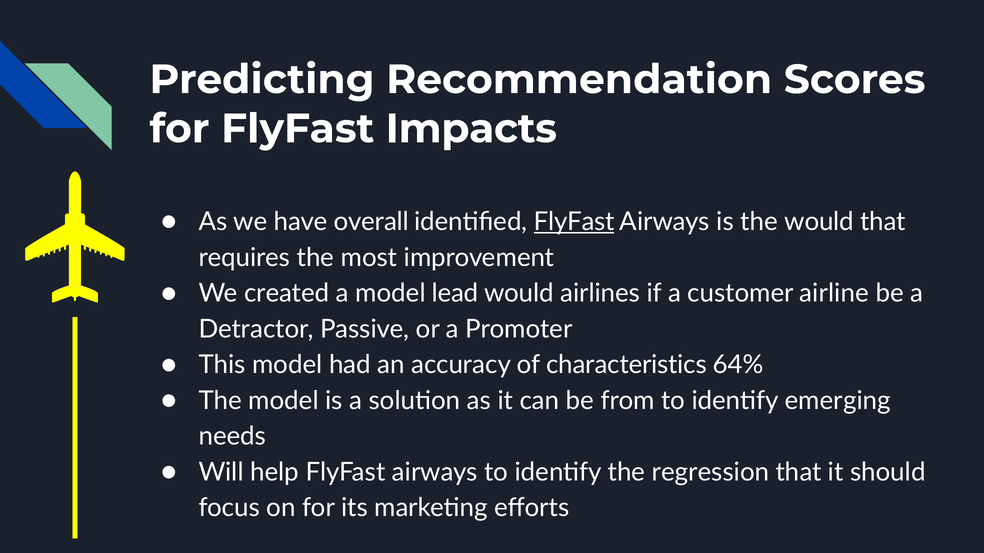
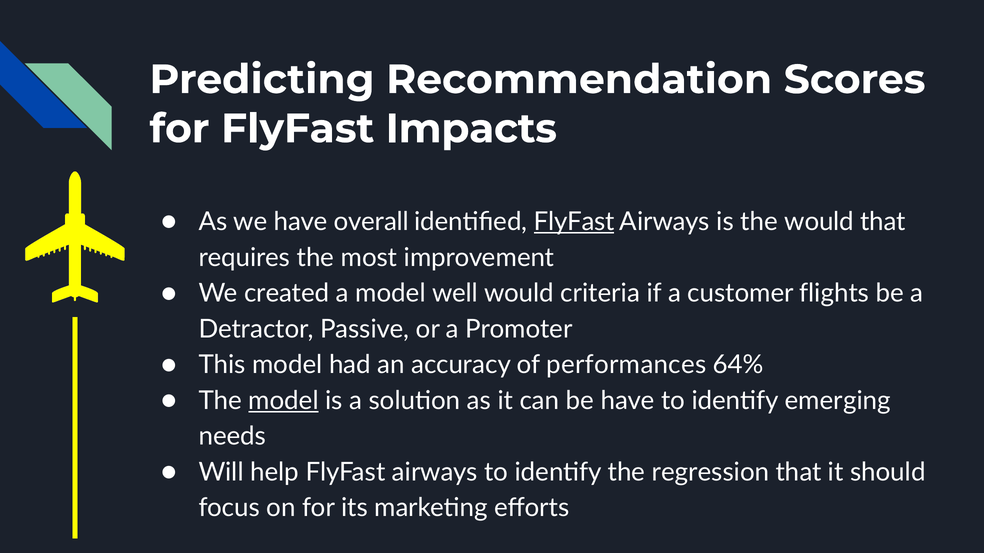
lead: lead -> well (455, 294)
airlines: airlines -> criteria (600, 294)
airline: airline -> flights (834, 294)
characteristics: characteristics -> performances (626, 365)
model underline: none -> present (283, 401)
be from: from -> have (628, 401)
